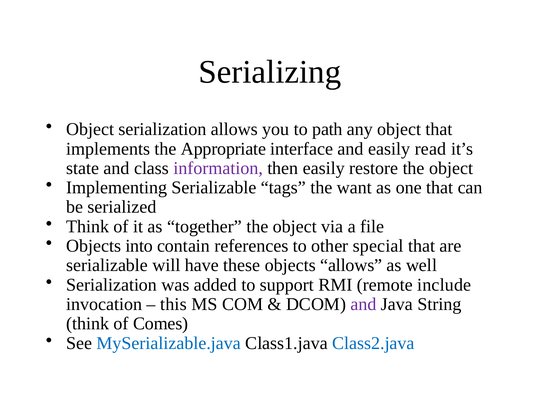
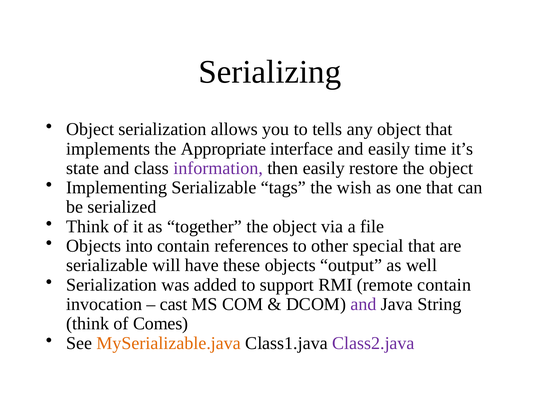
path: path -> tells (327, 129)
read: read -> time (431, 149)
want: want -> wish (354, 188)
objects allows: allows -> output (351, 265)
remote include: include -> contain (444, 285)
this: this -> cast (174, 304)
MySerializable.java colour: blue -> orange (169, 343)
Class2.java colour: blue -> purple (373, 343)
